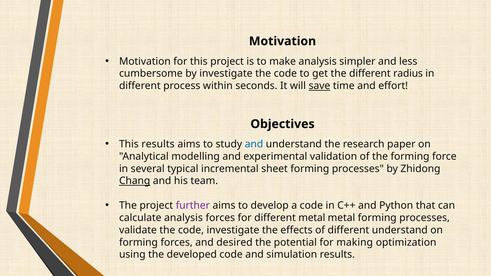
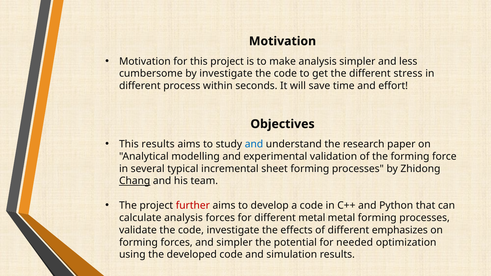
radius: radius -> stress (408, 74)
save underline: present -> none (319, 86)
further colour: purple -> red (193, 206)
different understand: understand -> emphasizes (400, 230)
and desired: desired -> simpler (234, 242)
making: making -> needed (355, 242)
